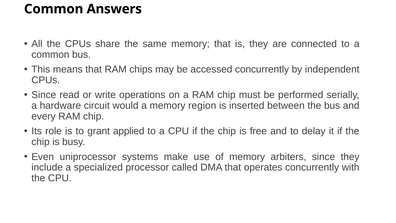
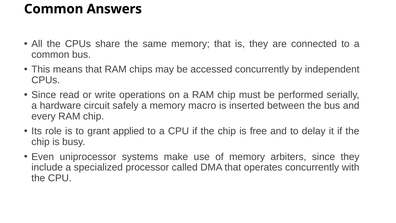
would: would -> safely (126, 106)
region: region -> macro (202, 106)
